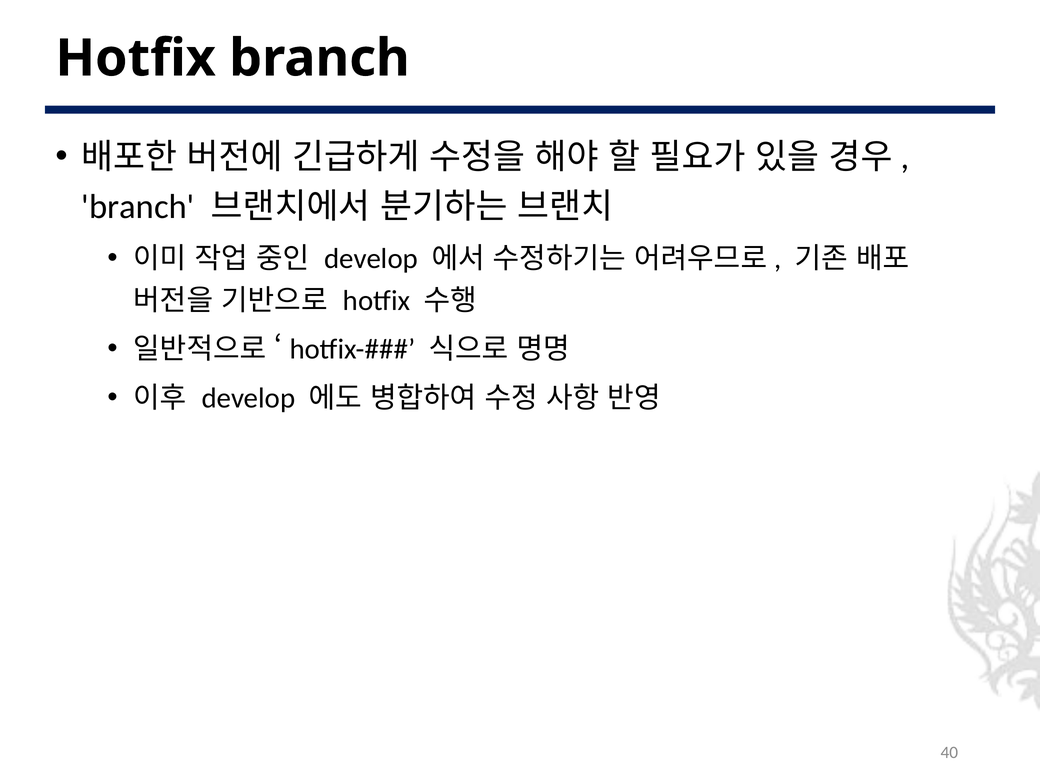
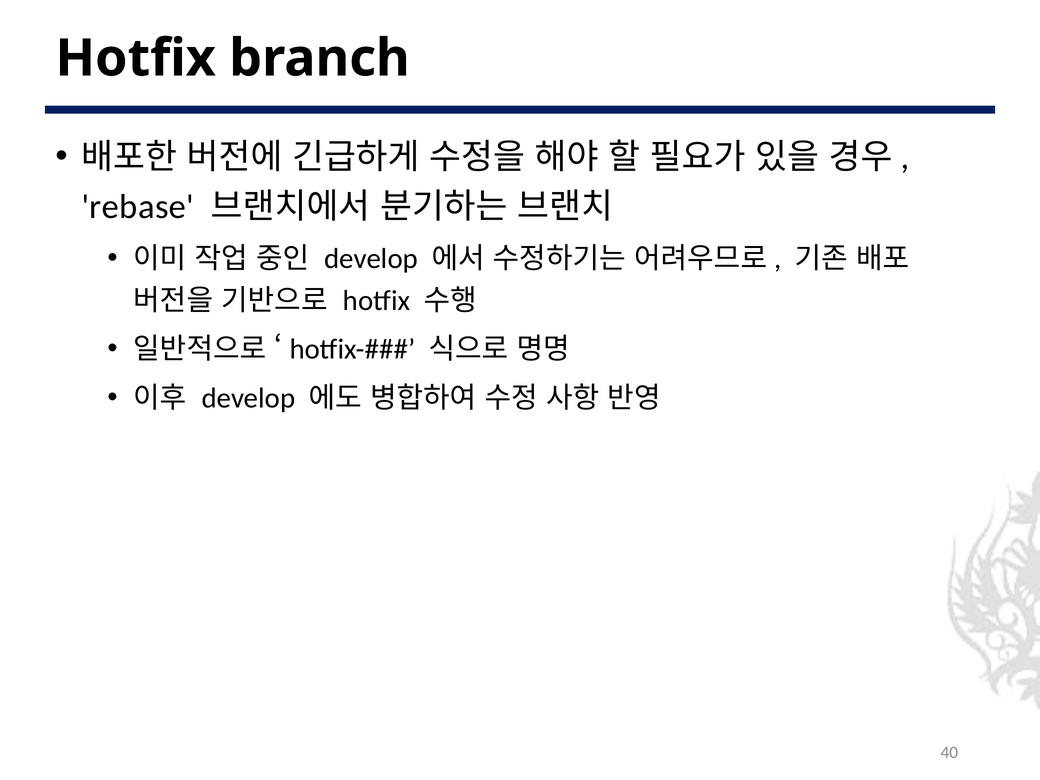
branch: branch -> rebase (138, 207)
